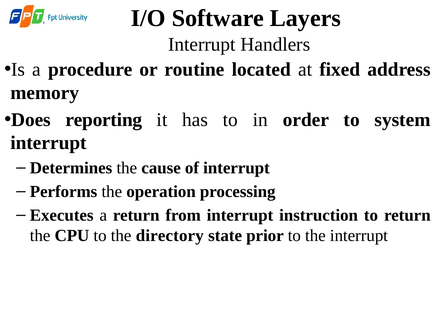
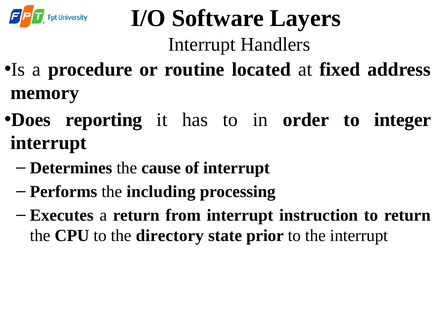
system: system -> integer (403, 120)
operation: operation -> including (161, 192)
